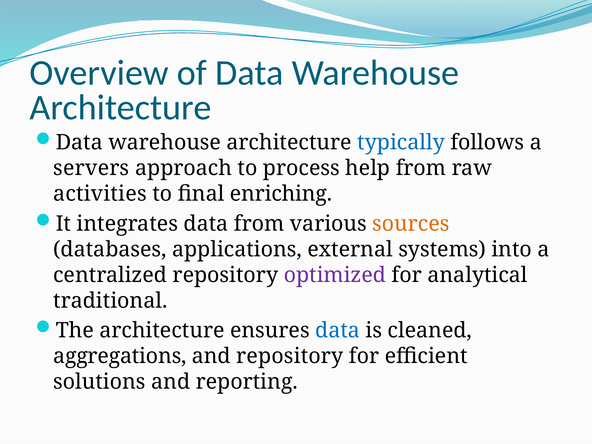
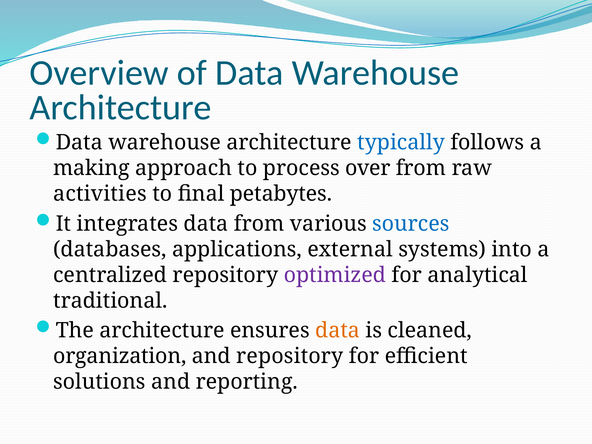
servers: servers -> making (91, 168)
help: help -> over (368, 168)
enriching: enriching -> petabytes (281, 194)
sources colour: orange -> blue (411, 224)
data colour: blue -> orange (338, 331)
aggregations: aggregations -> organization (120, 356)
